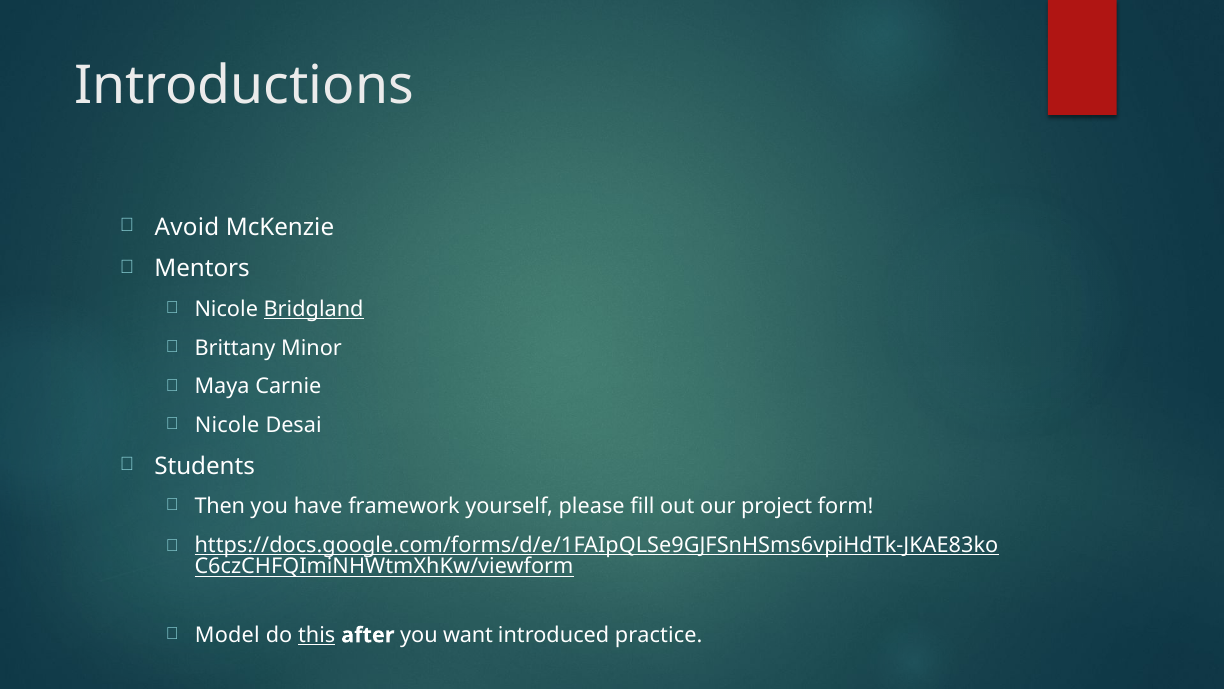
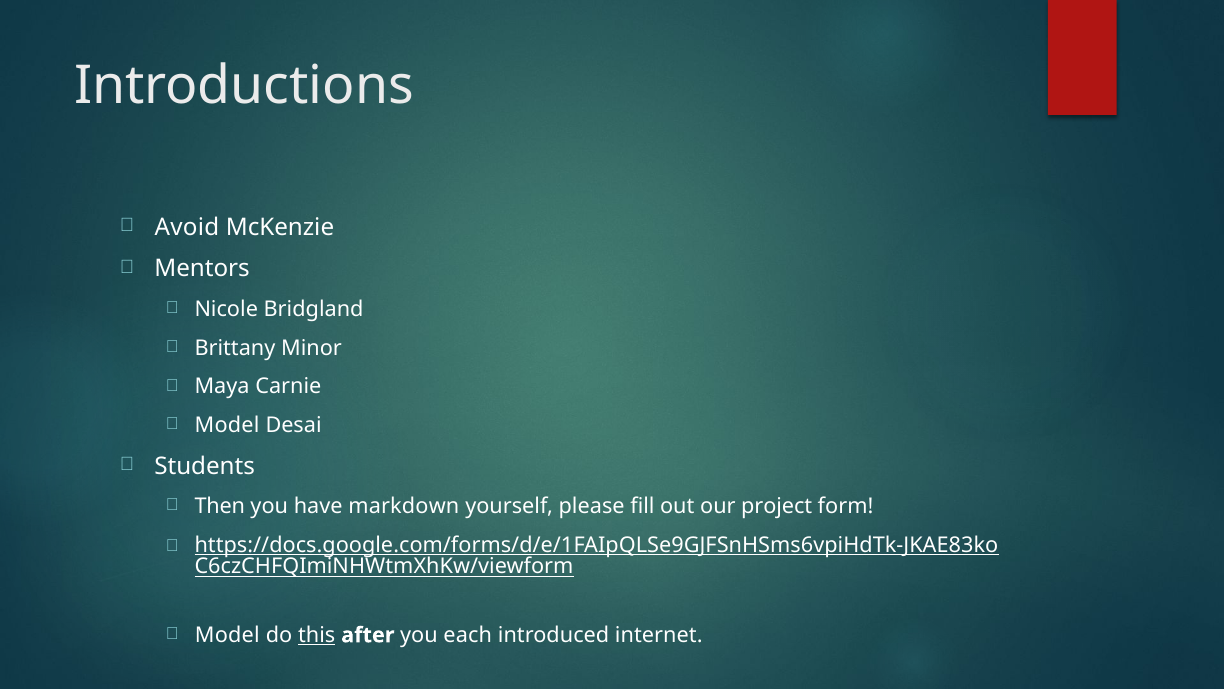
Bridgland underline: present -> none (314, 309)
Nicole: Nicole -> Model (227, 425)
framework: framework -> markdown (404, 506)
want: want -> each (468, 635)
practice: practice -> internet (659, 635)
